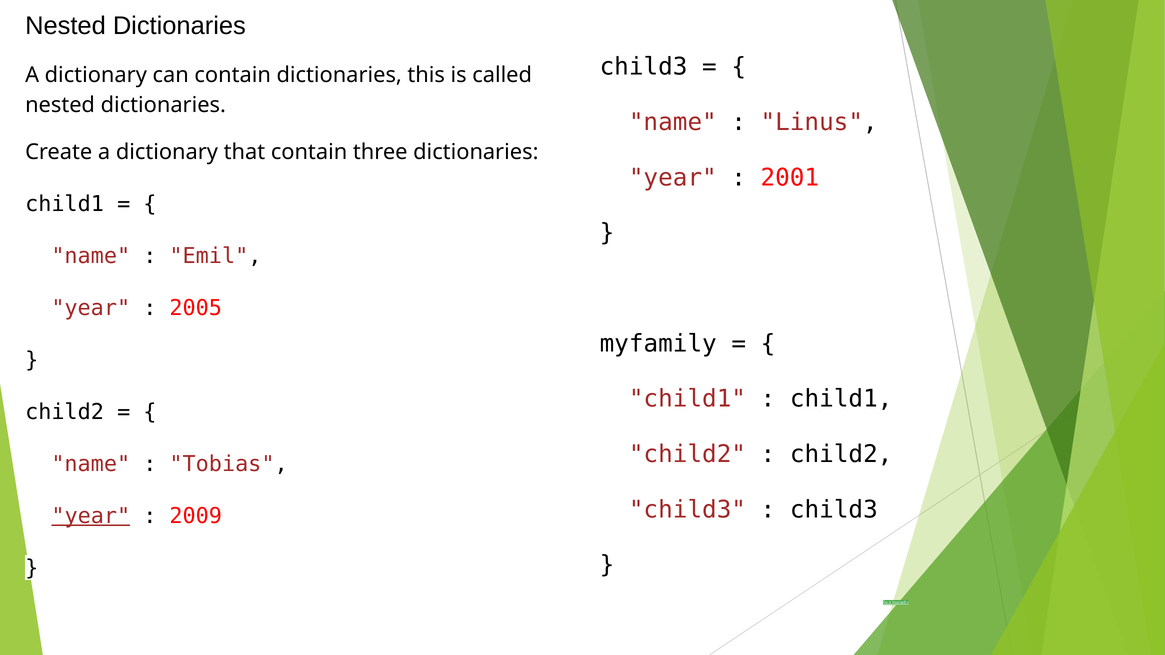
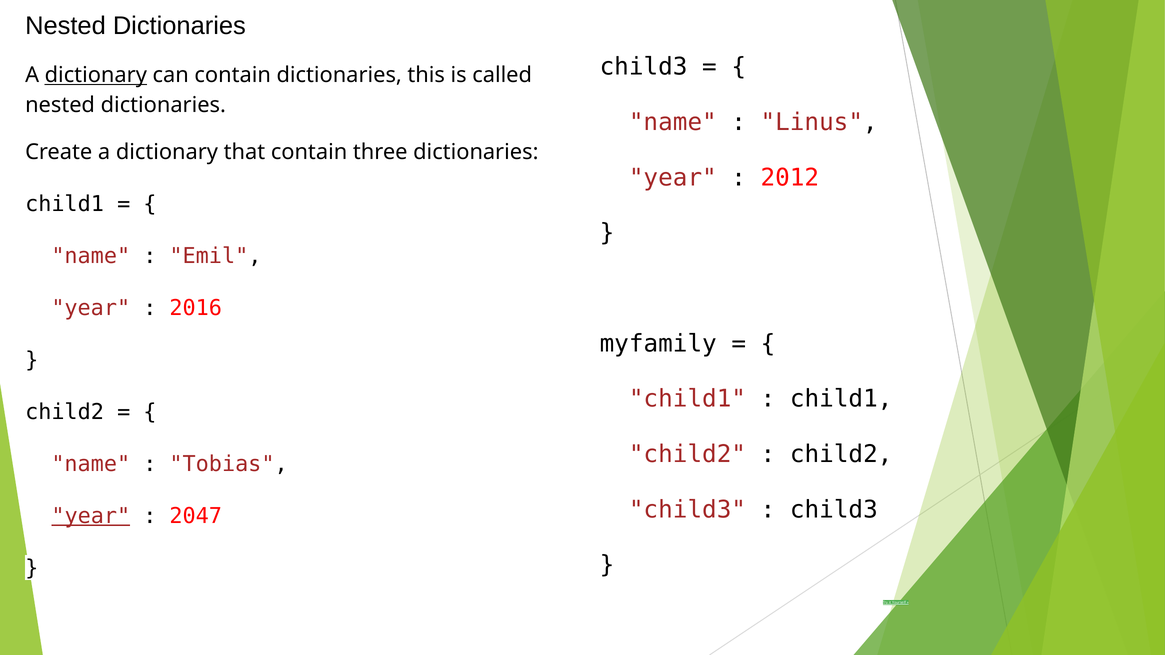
dictionary underline: none -> present (96, 75)
2001: 2001 -> 2012 (790, 178)
2005: 2005 -> 2016 (196, 308)
2009: 2009 -> 2047 (196, 516)
